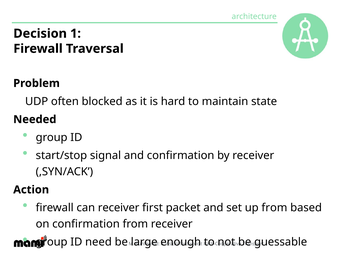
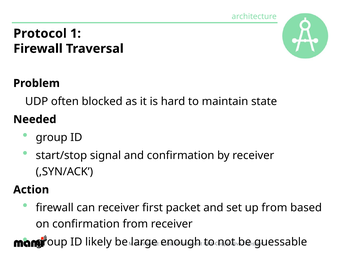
Decision: Decision -> Protocol (40, 34)
need: need -> likely (98, 242)
